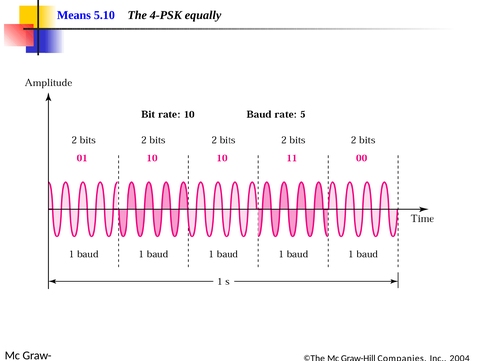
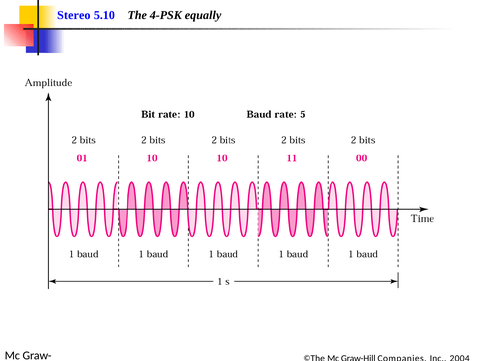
Means: Means -> Stereo (74, 15)
